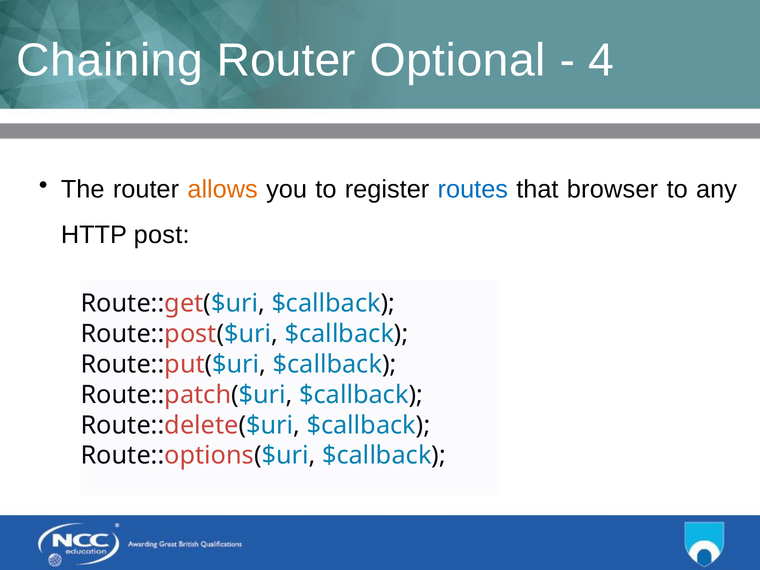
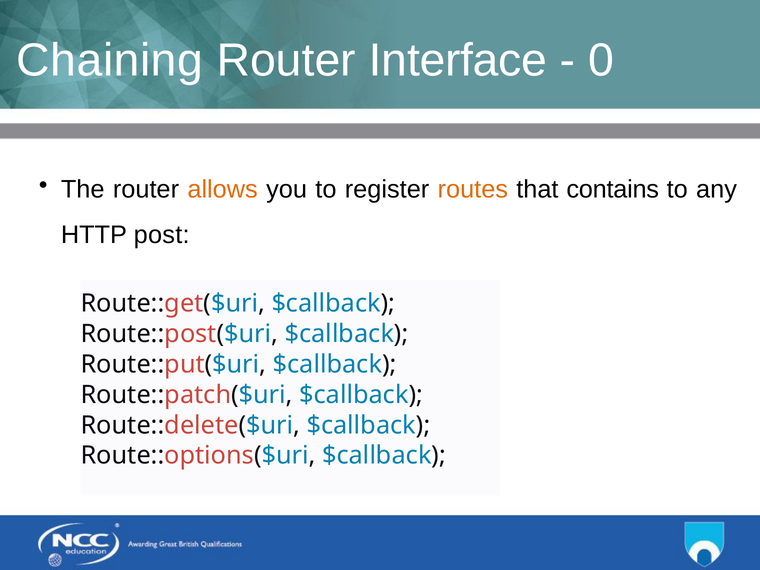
Optional: Optional -> Interface (458, 60)
4: 4 -> 0 (601, 60)
routes colour: blue -> orange (473, 189)
browser: browser -> contains (613, 189)
